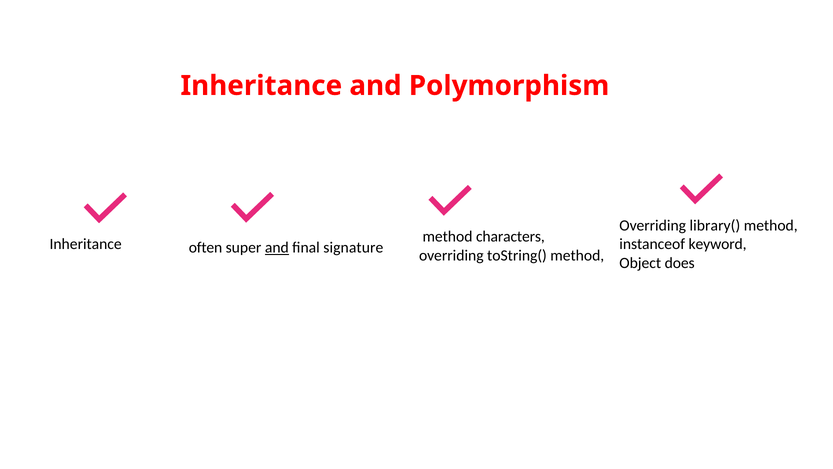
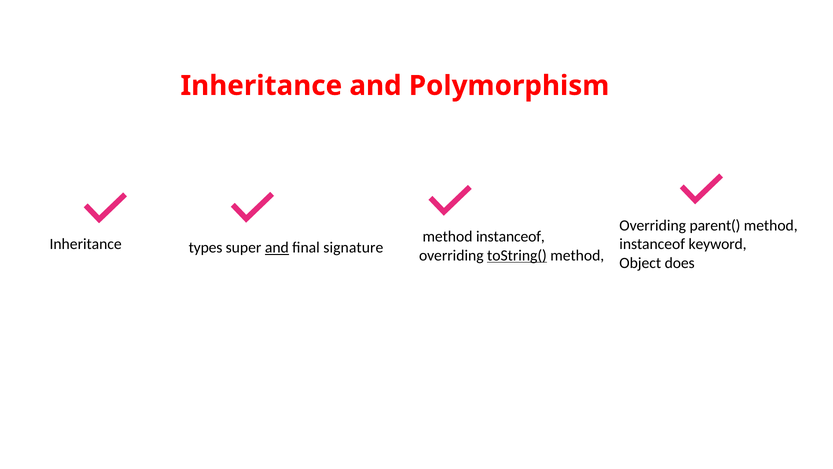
library(: library( -> parent( (715, 225)
characters: characters -> instanceof (510, 237)
often: often -> types (206, 248)
toString( underline: none -> present (517, 255)
